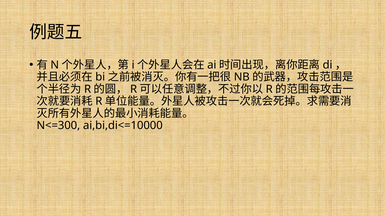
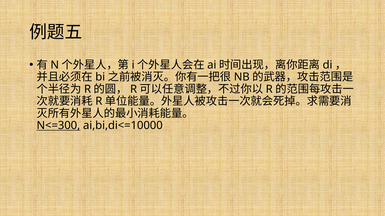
N<=300 underline: none -> present (58, 126)
